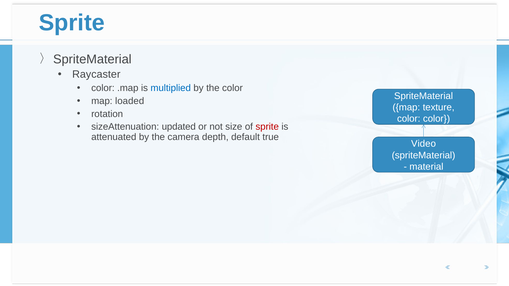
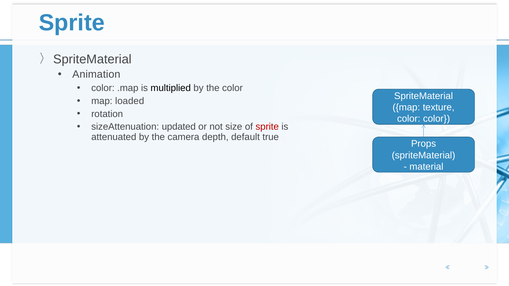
Raycaster: Raycaster -> Animation (96, 75)
multiplied colour: blue -> black (171, 88)
Video: Video -> Props (424, 144)
